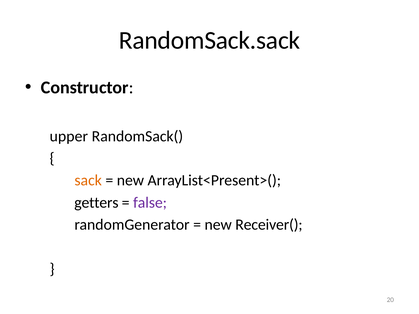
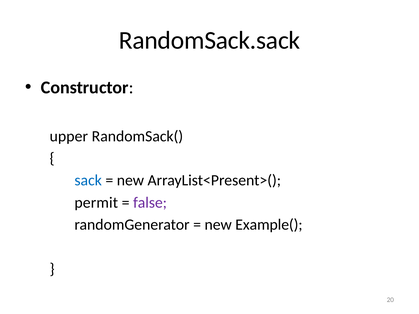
sack colour: orange -> blue (88, 181)
getters: getters -> permit (96, 203)
Receiver(: Receiver( -> Example( (269, 225)
